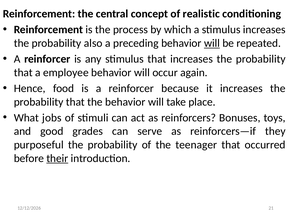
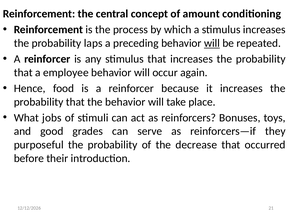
realistic: realistic -> amount (201, 14)
also: also -> laps (93, 43)
teenager: teenager -> decrease (196, 145)
their underline: present -> none (57, 158)
